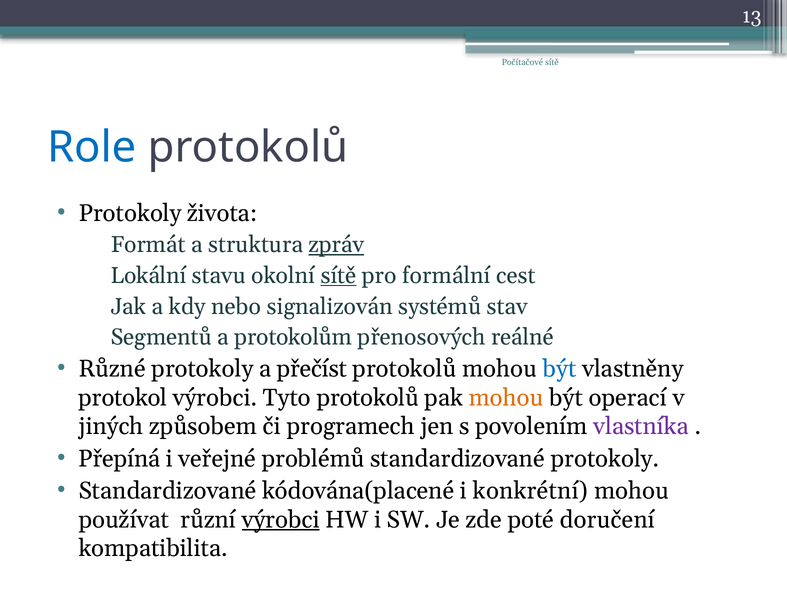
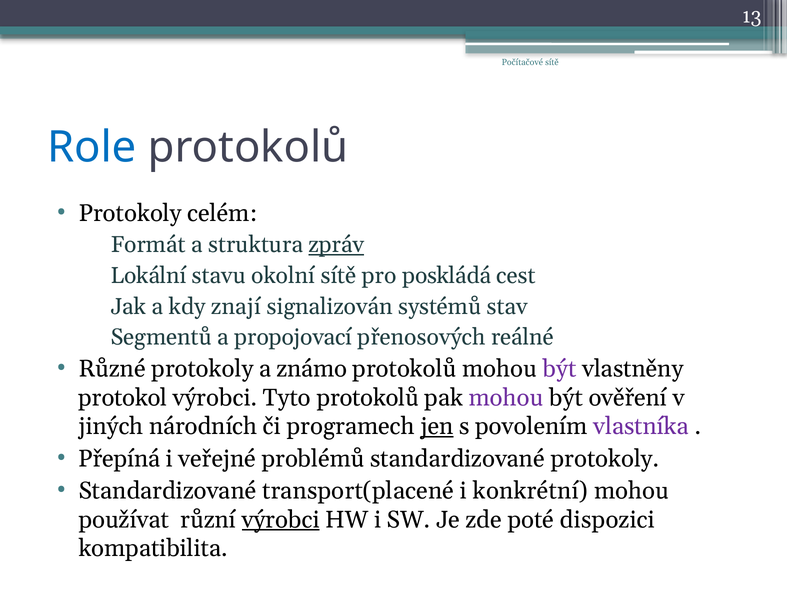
života: života -> celém (222, 214)
sítě underline: present -> none (338, 276)
formální: formální -> poskládá (447, 276)
nebo: nebo -> znají (236, 307)
protokolům: protokolům -> propojovací (293, 337)
přečíst: přečíst -> známo (312, 369)
být colour: blue -> purple (560, 369)
mohou colour: orange -> purple (506, 398)
operací: operací -> ověření (628, 398)
způsobem: způsobem -> národních (203, 427)
jen underline: none -> present (437, 427)
kódována(placené: kódována(placené -> transport(placené (358, 491)
doručení: doručení -> dispozici (607, 520)
